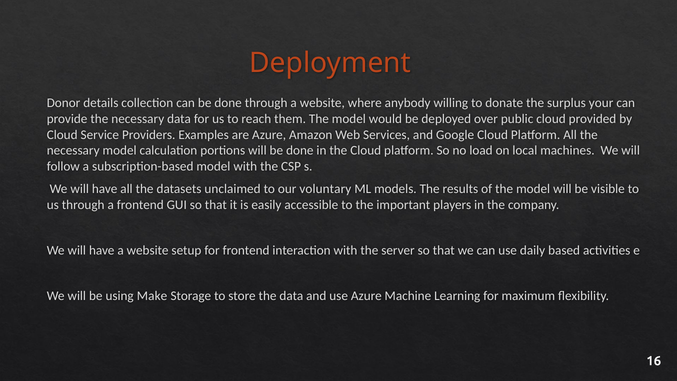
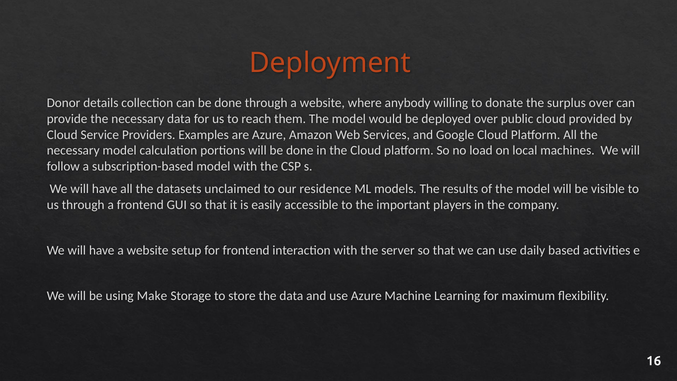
surplus your: your -> over (601, 103)
voluntary: voluntary -> residence (325, 189)
